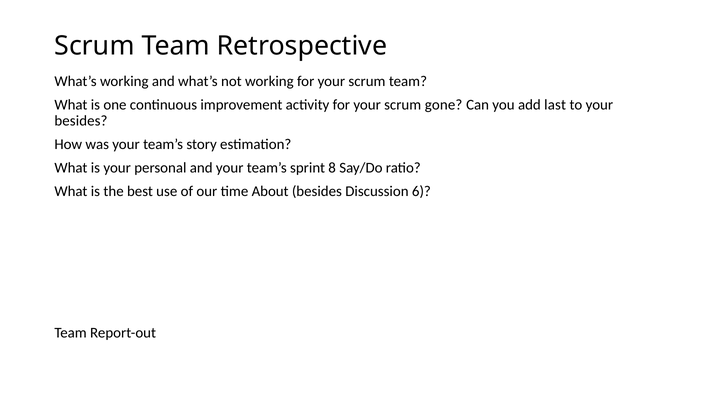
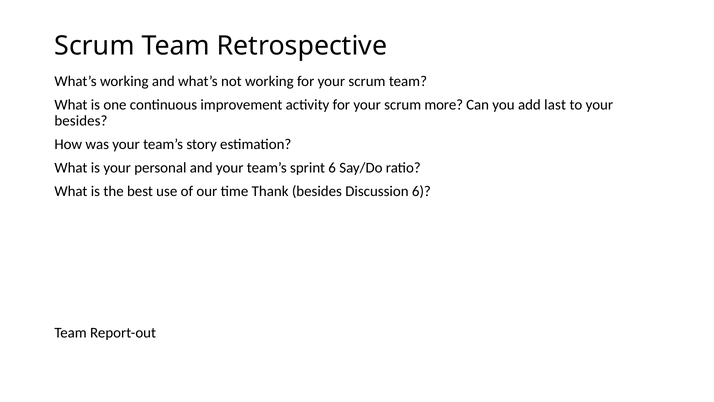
gone: gone -> more (444, 105)
sprint 8: 8 -> 6 (332, 168)
About: About -> Thank (270, 191)
